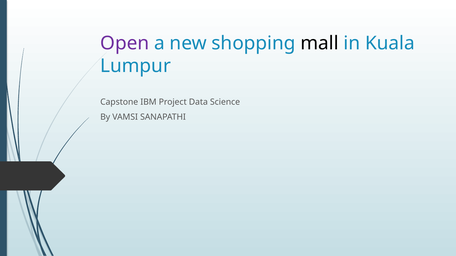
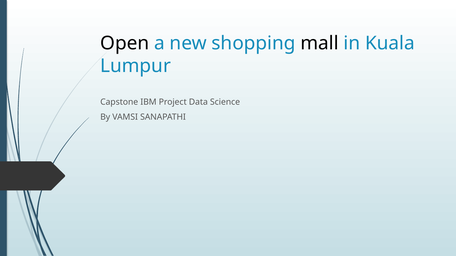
Open colour: purple -> black (125, 43)
